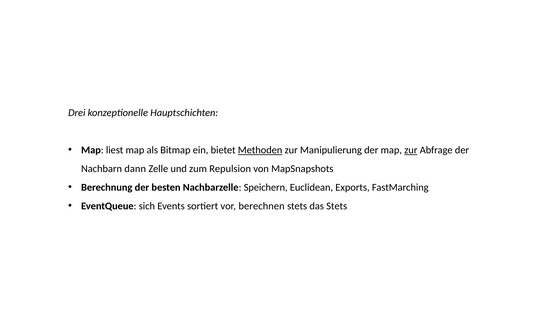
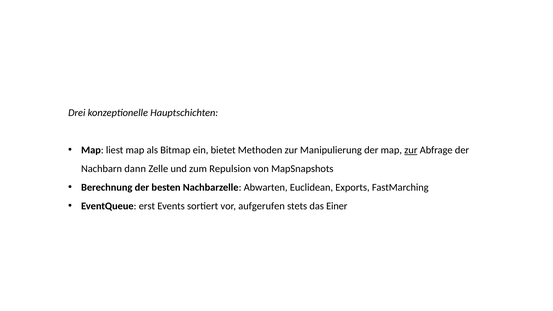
Methoden underline: present -> none (260, 150)
Speichern: Speichern -> Abwarten (266, 187)
sich: sich -> erst (147, 206)
berechnen: berechnen -> aufgerufen (262, 206)
das Stets: Stets -> Einer (337, 206)
